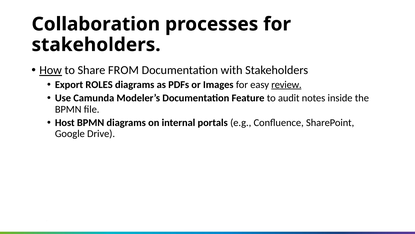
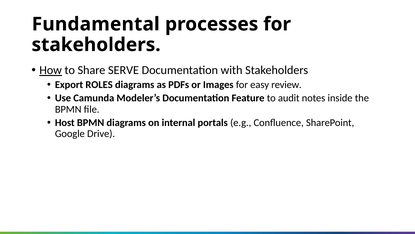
Collaboration: Collaboration -> Fundamental (96, 24)
FROM: FROM -> SERVE (124, 70)
review underline: present -> none (286, 84)
